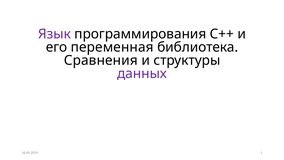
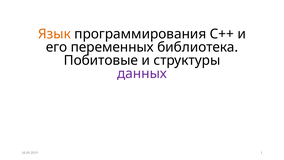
Язык colour: purple -> orange (54, 34)
переменная: переменная -> переменных (112, 47)
Сравнения: Сравнения -> Побитовые (101, 60)
